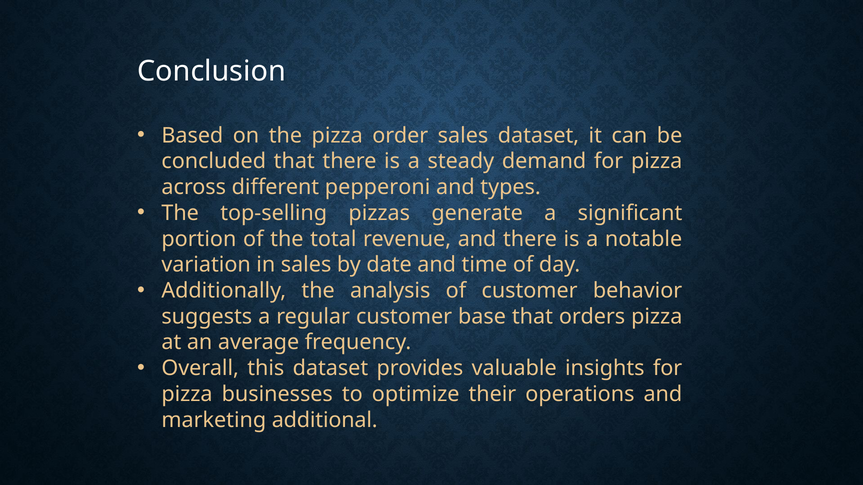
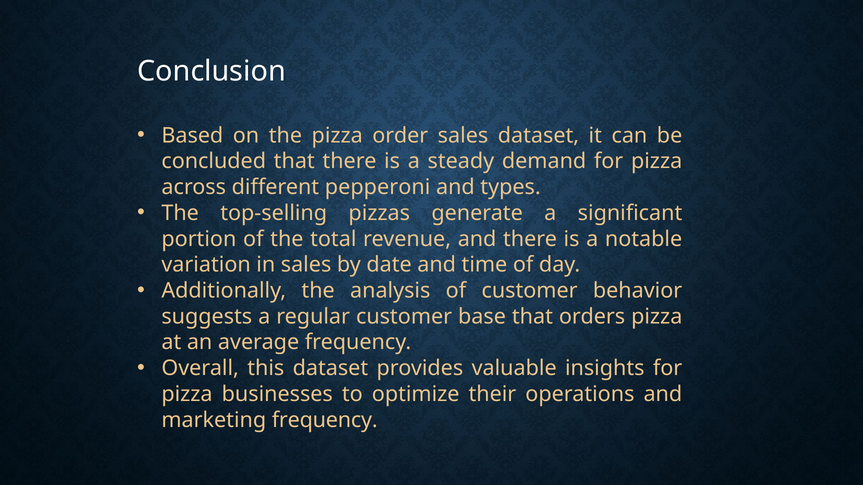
marketing additional: additional -> frequency (325, 420)
